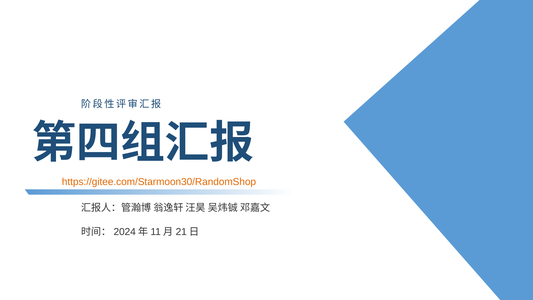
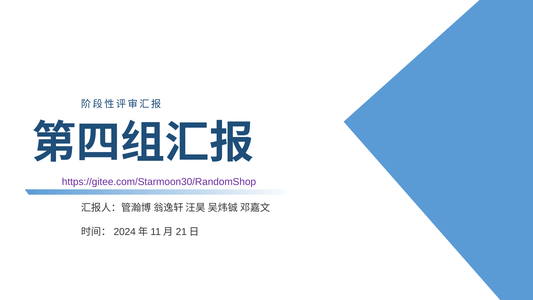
https://gitee.com/Starmoon30/RandomShop colour: orange -> purple (159, 182)
